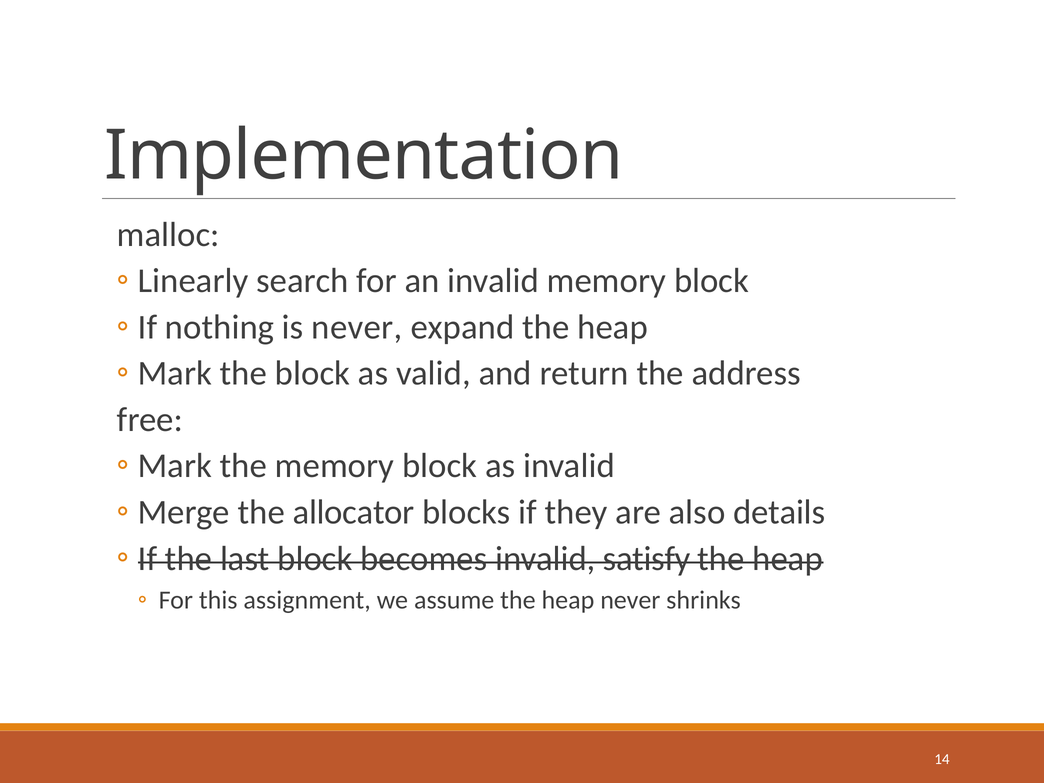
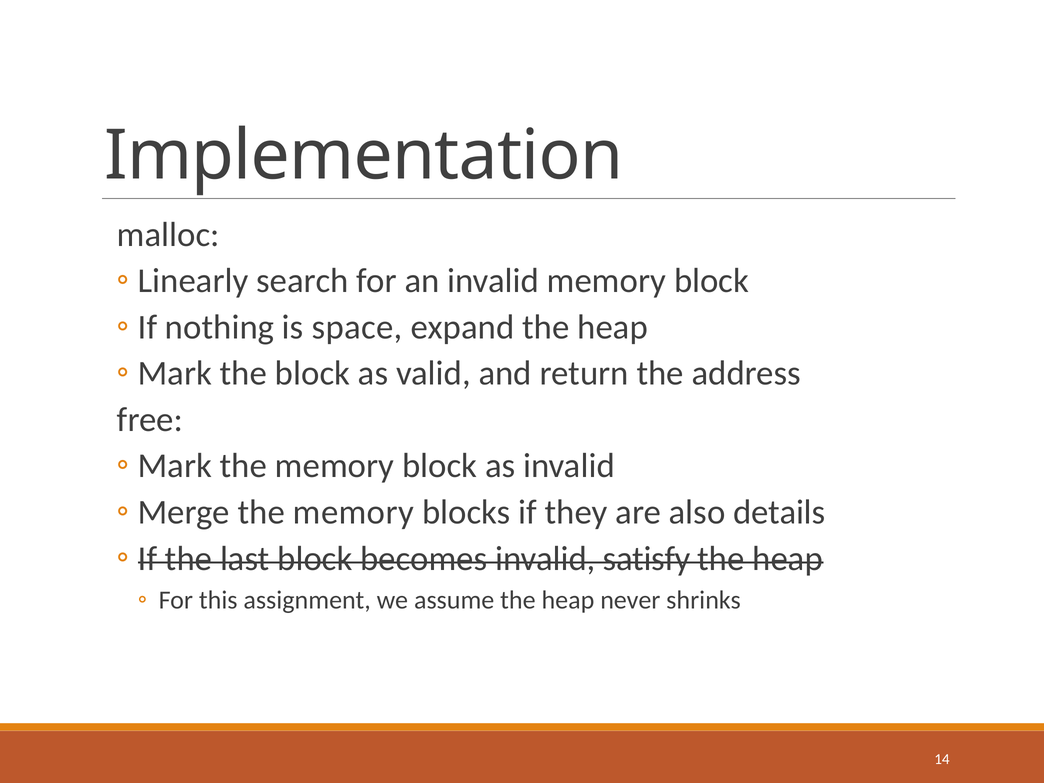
is never: never -> space (357, 327)
allocator: allocator -> memory (353, 512)
